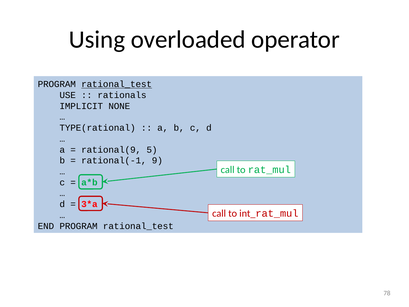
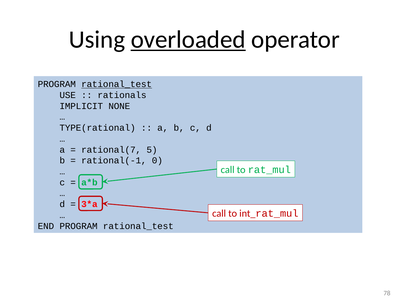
overloaded underline: none -> present (188, 40)
rational(9: rational(9 -> rational(7 (111, 150)
9: 9 -> 0 (157, 160)
